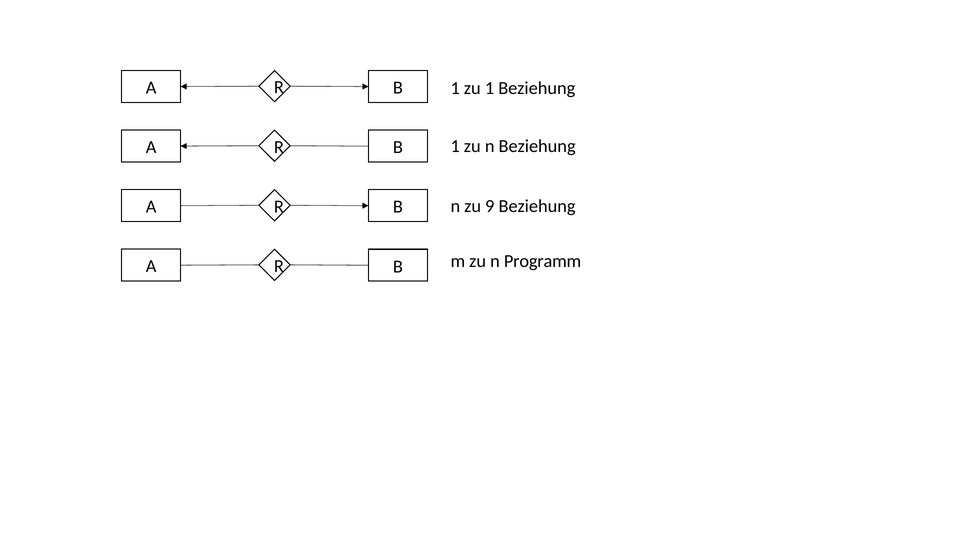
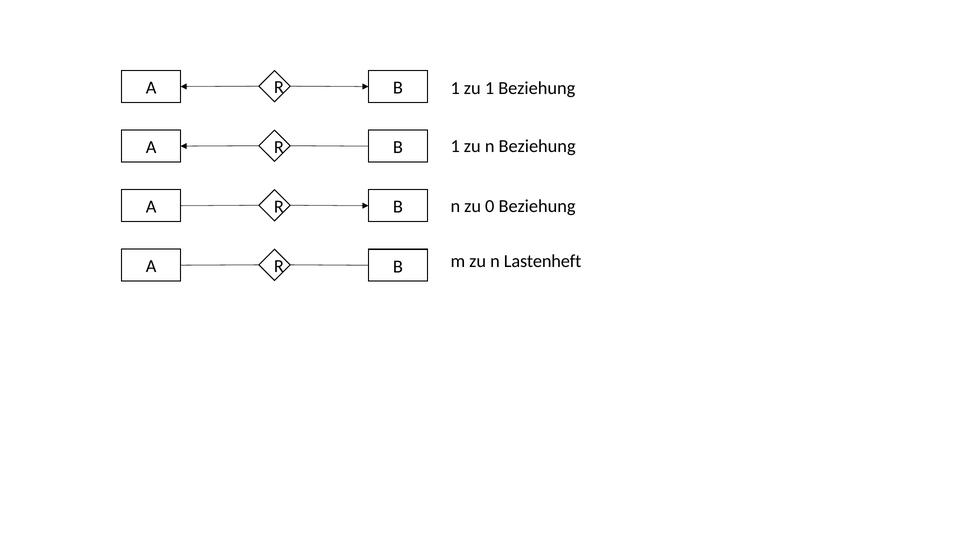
9: 9 -> 0 (490, 207)
Programm: Programm -> Lastenheft (543, 262)
